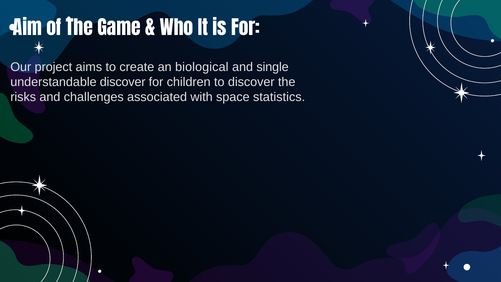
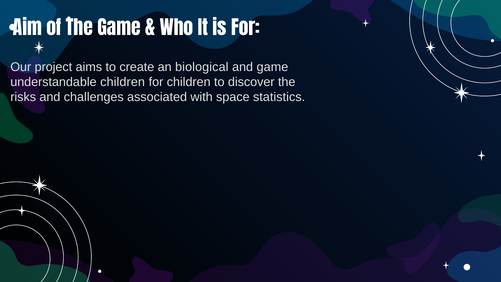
and single: single -> game (272, 67)
understandable discover: discover -> children (123, 82)
